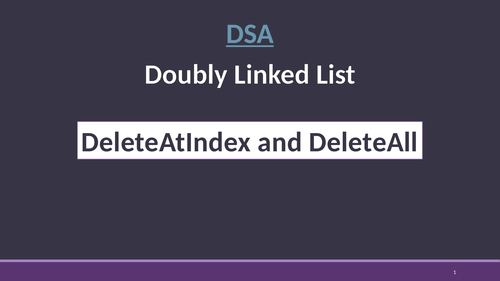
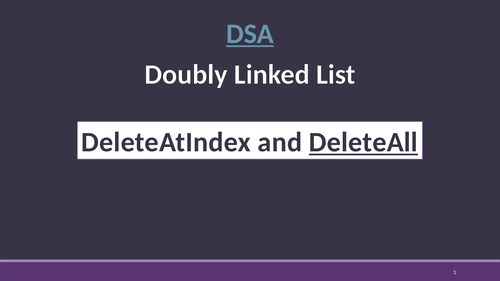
DeleteAll underline: none -> present (363, 142)
